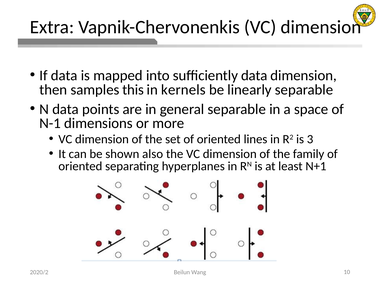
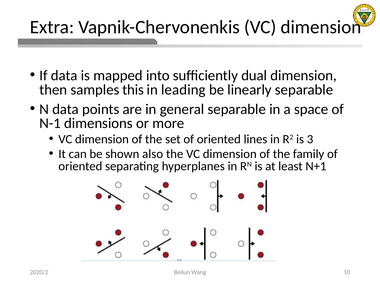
sufficiently data: data -> dual (254, 75)
kernels: kernels -> leading (183, 90)
